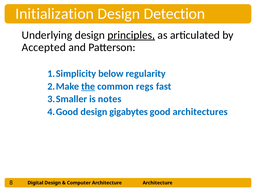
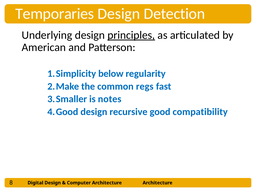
Initialization: Initialization -> Temporaries (55, 14)
Accepted: Accepted -> American (44, 47)
the underline: present -> none (88, 86)
gigabytes: gigabytes -> recursive (128, 112)
architectures: architectures -> compatibility (200, 112)
